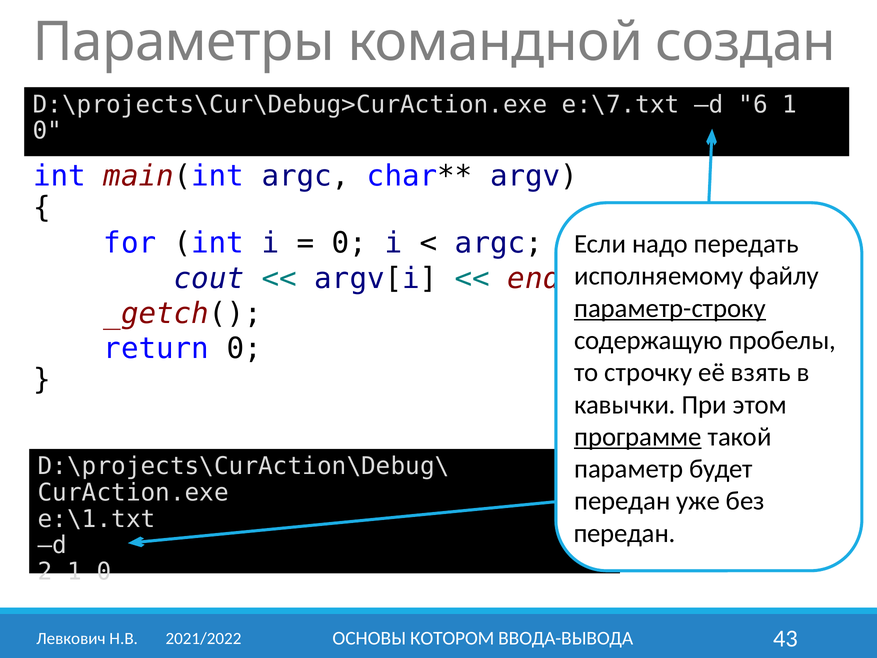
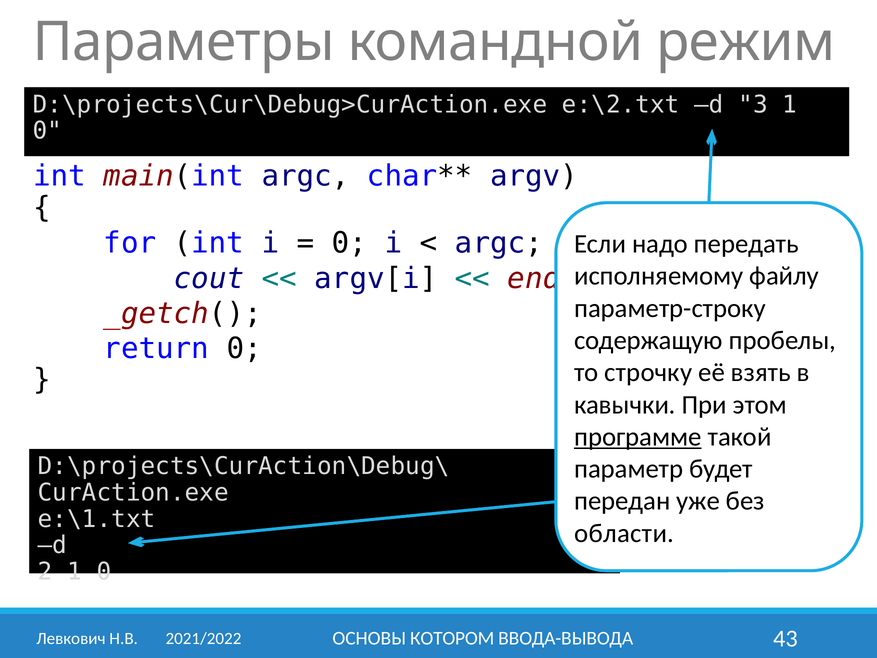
создан: создан -> режим (746, 42)
e:\7.txt: e:\7.txt -> e:\2.txt (621, 104)
6: 6 -> 3 (753, 104)
параметр-строку underline: present -> none (670, 308)
передан: передан -> области (624, 533)
